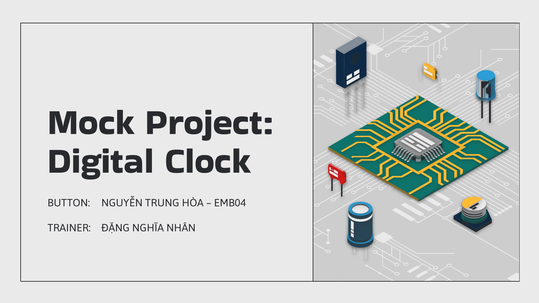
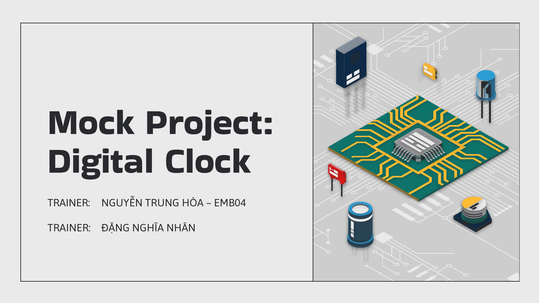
BUTTON: BUTTON -> TRAINER (69, 203)
